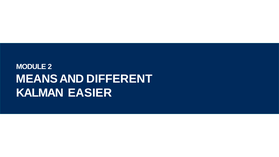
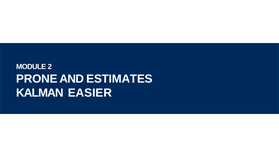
MEANS: MEANS -> PRONE (37, 79)
DIFFERENT: DIFFERENT -> ESTIMATES (119, 79)
